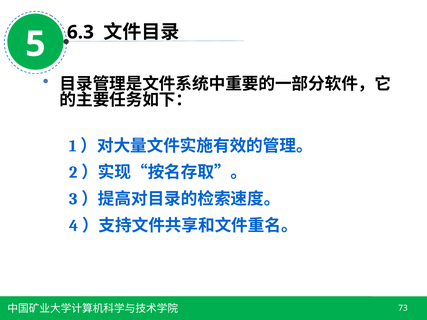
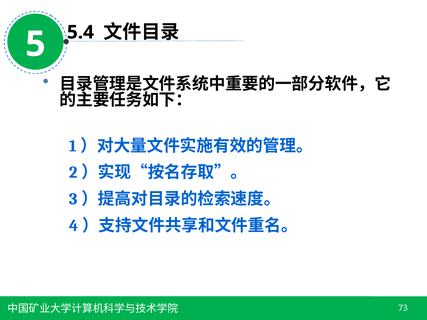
6.3: 6.3 -> 5.4 (80, 32)
